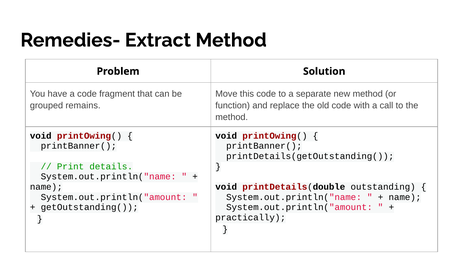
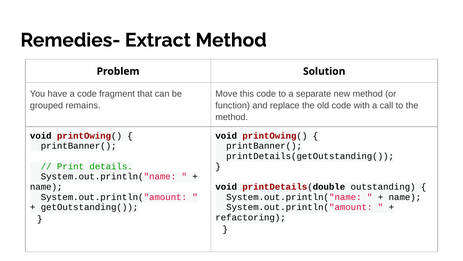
practically: practically -> refactoring (251, 217)
